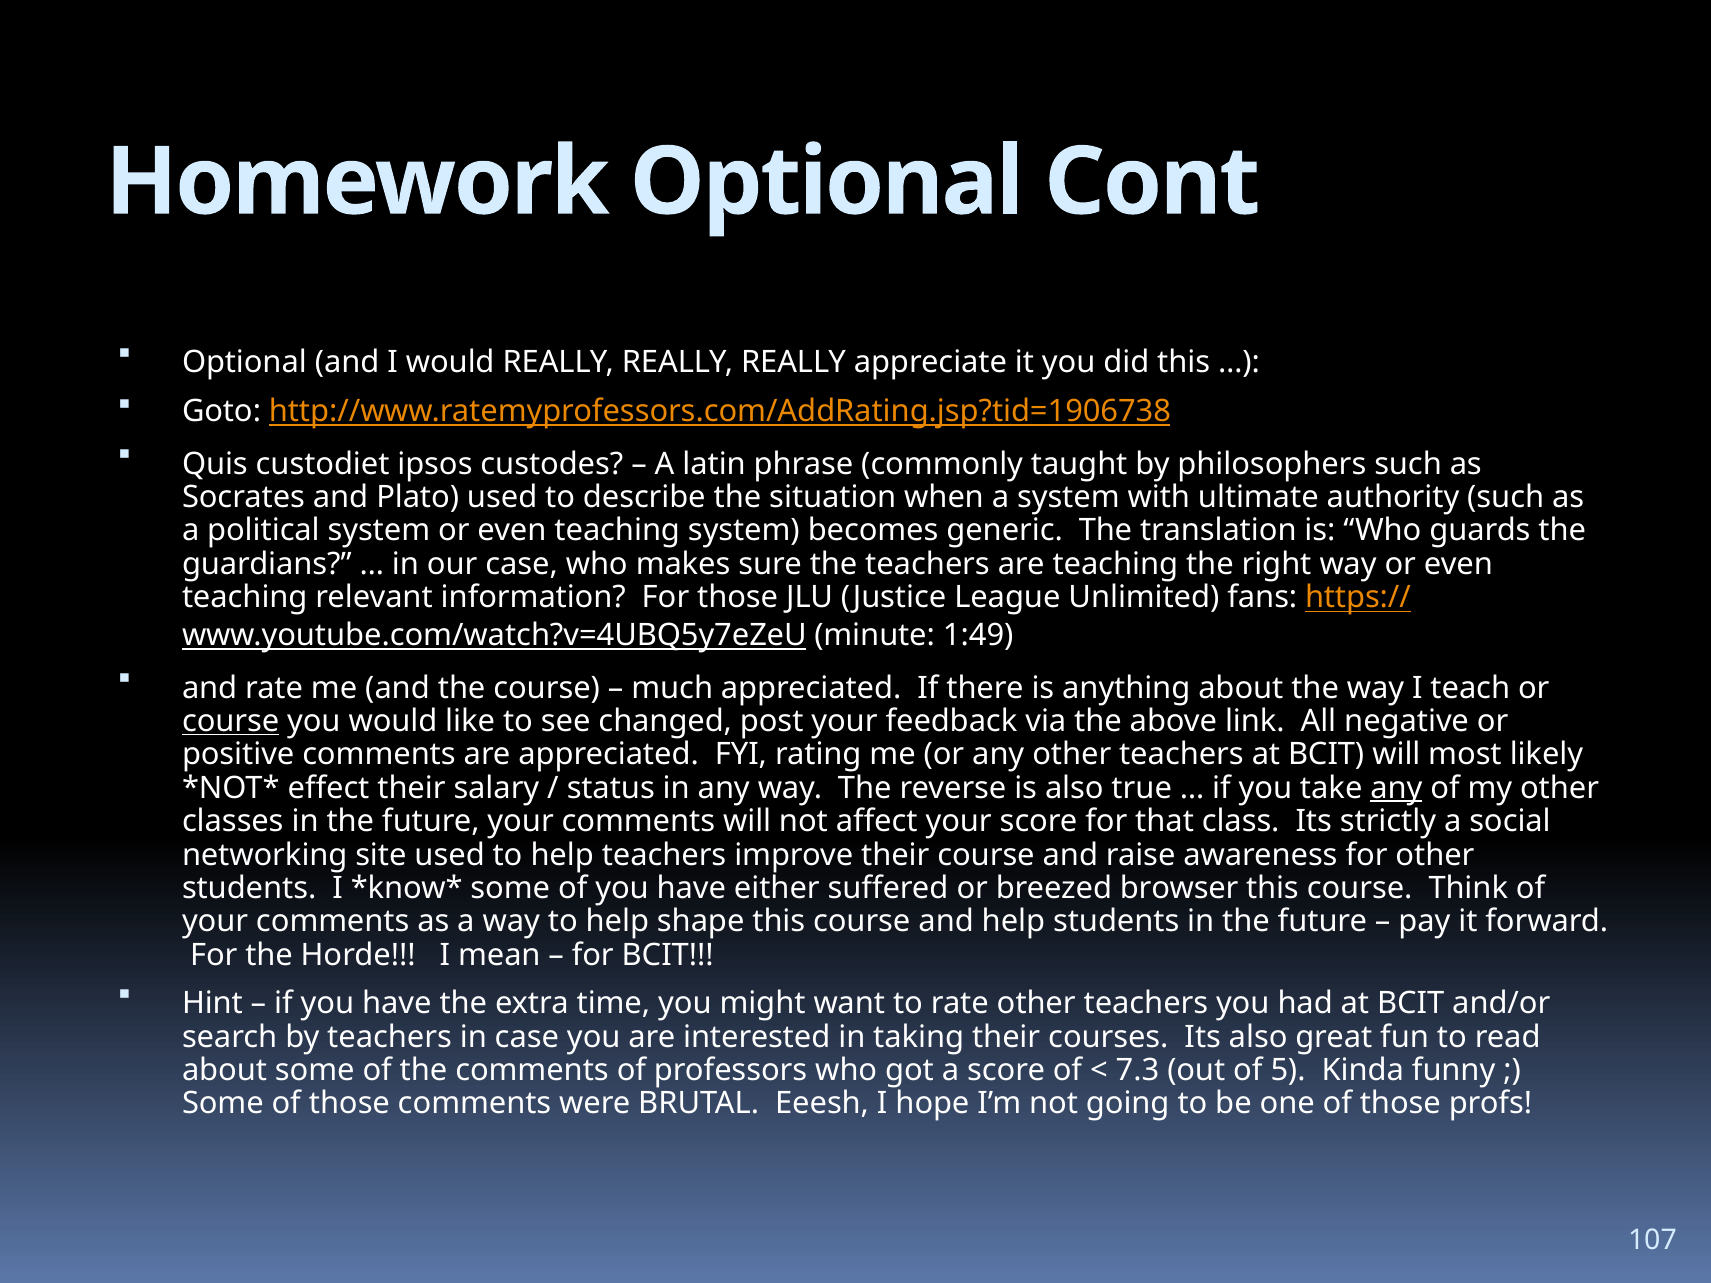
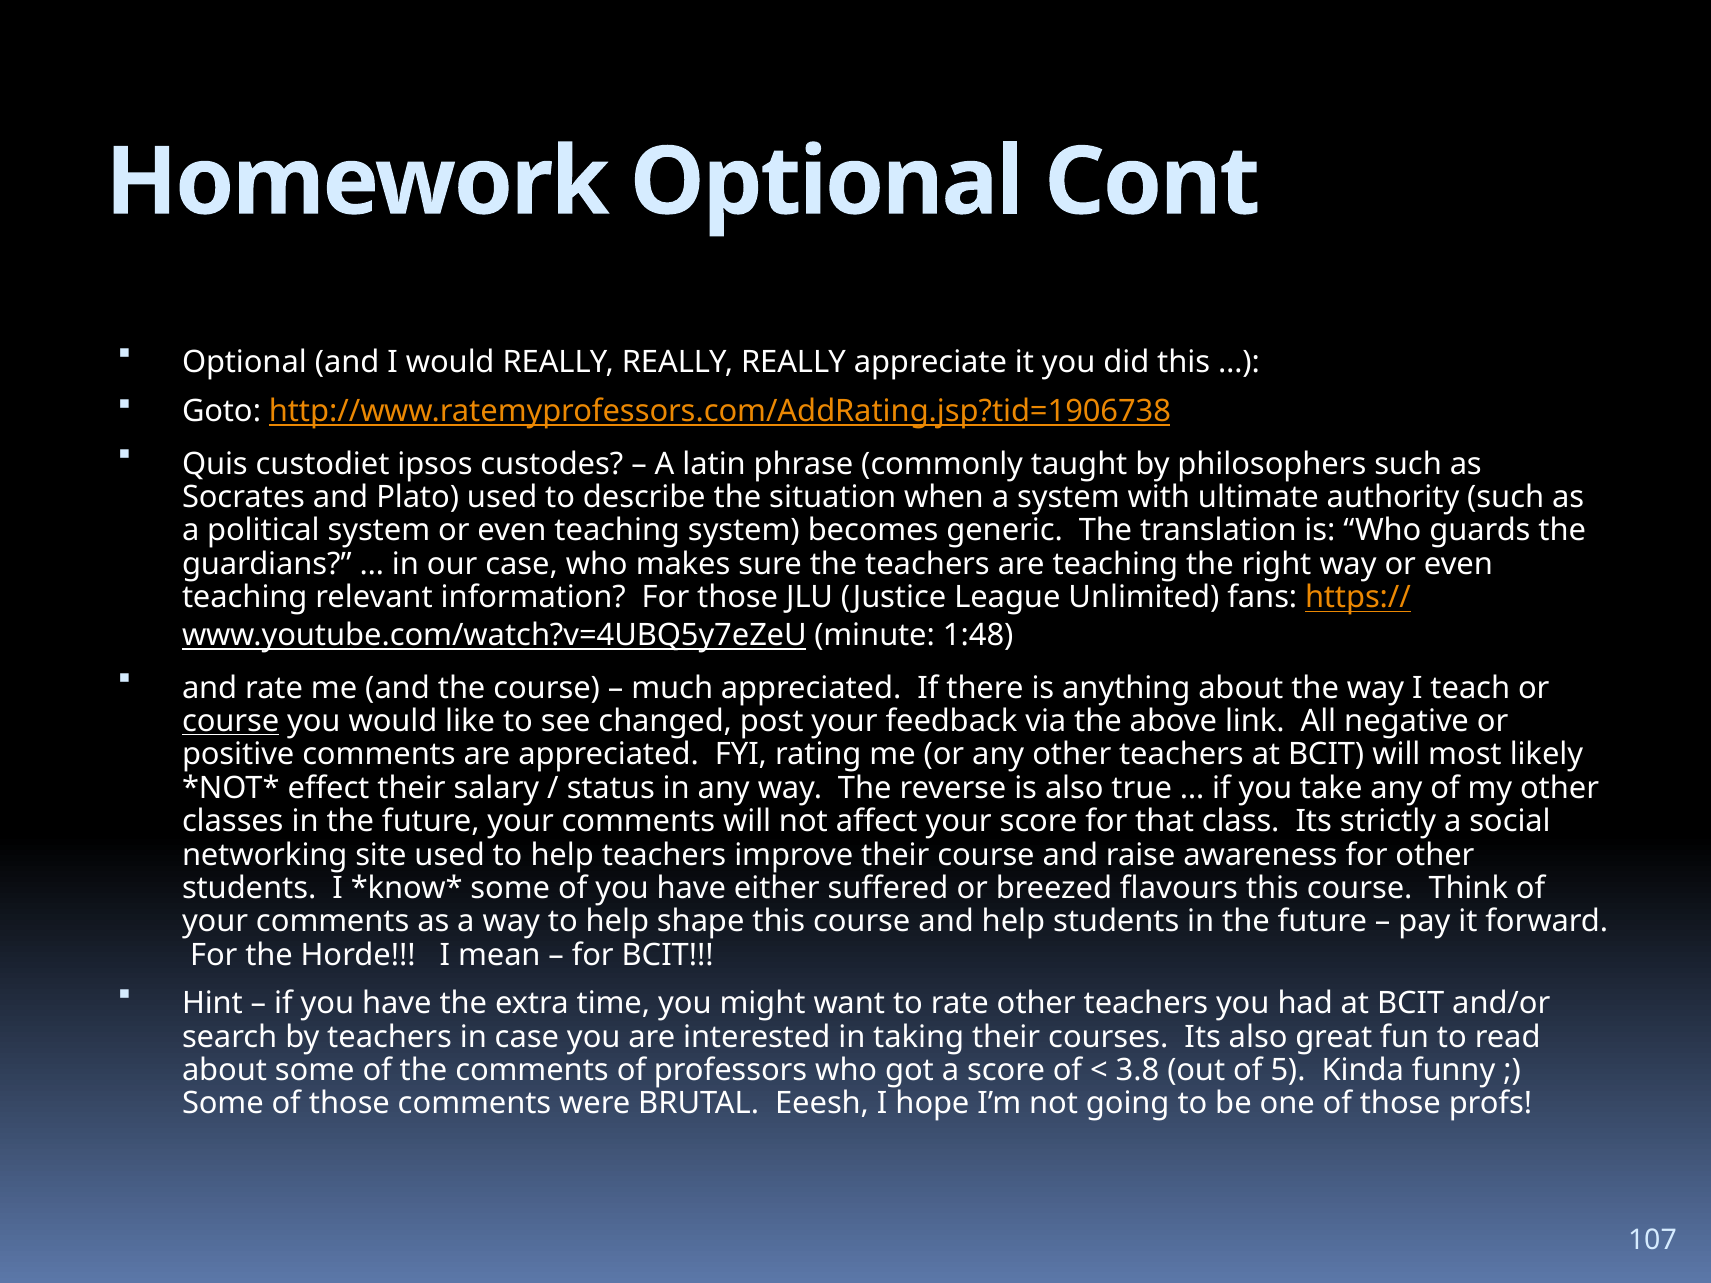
1:49: 1:49 -> 1:48 (978, 635)
any underline: present -> none (1396, 788)
browser: browser -> flavours (1179, 888)
7.3: 7.3 -> 3.8 (1137, 1070)
